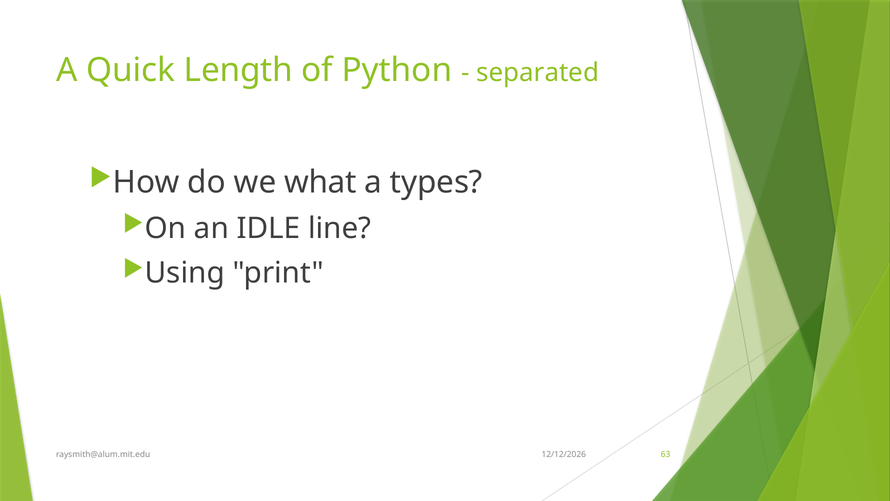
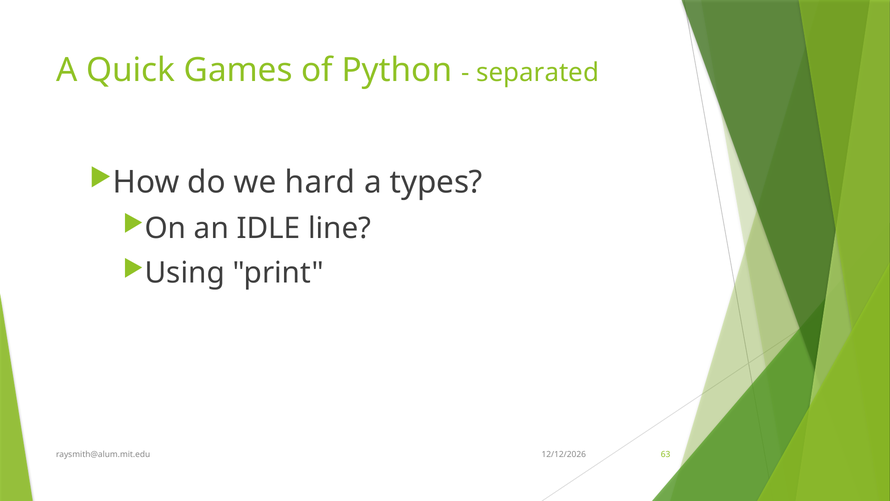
Length: Length -> Games (238, 70)
what: what -> hard (320, 182)
